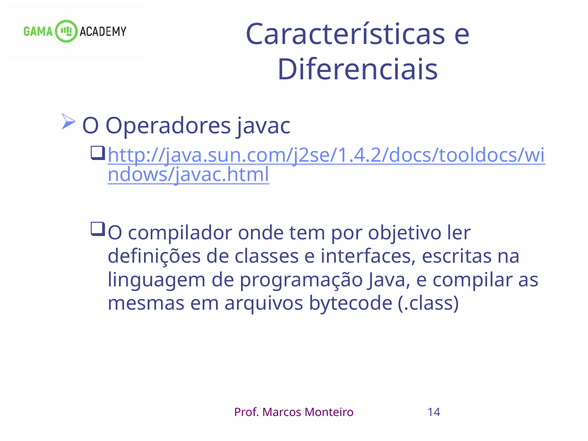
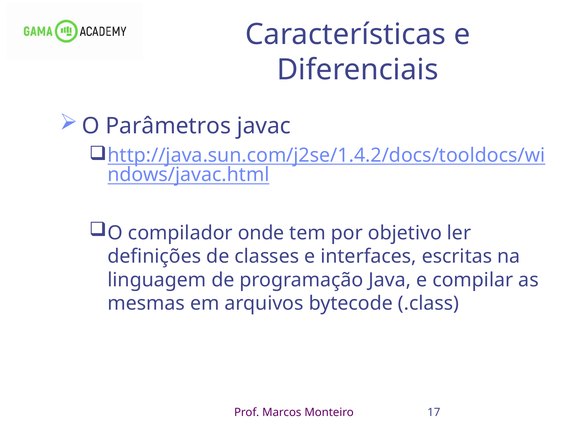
Operadores: Operadores -> Parâmetros (168, 126)
14: 14 -> 17 (434, 412)
